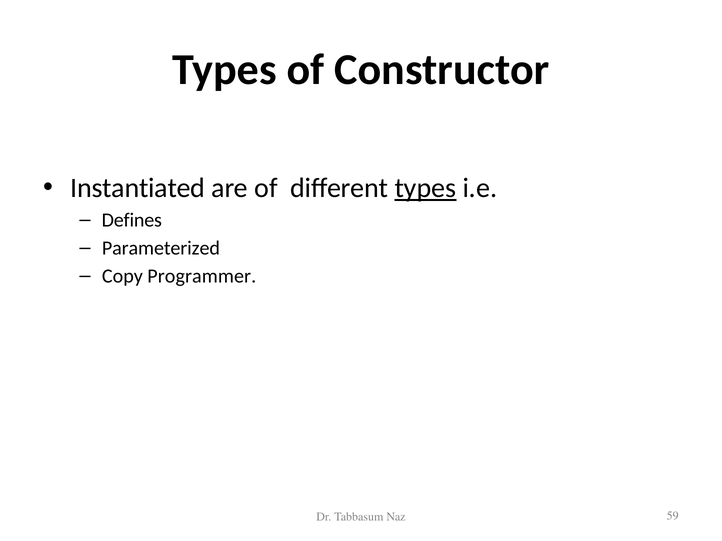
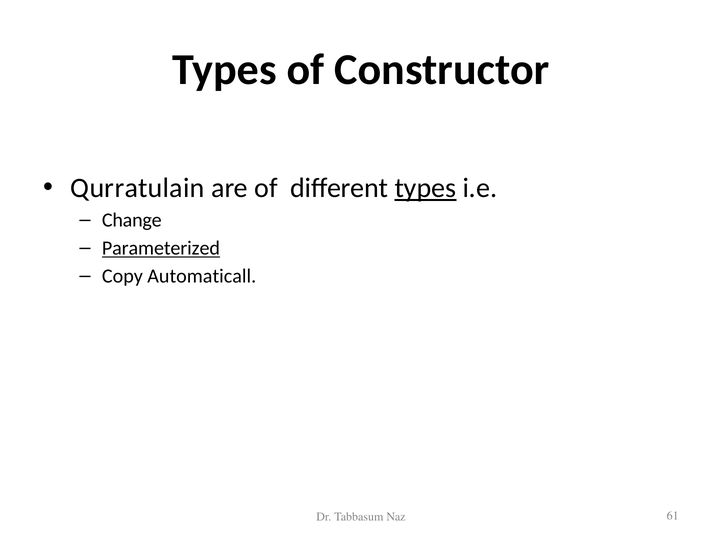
Instantiated: Instantiated -> Qurratulain (137, 188)
Defines: Defines -> Change (132, 220)
Parameterized underline: none -> present (161, 249)
Programmer: Programmer -> Automaticall (202, 277)
59: 59 -> 61 (673, 516)
